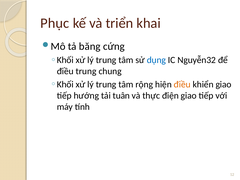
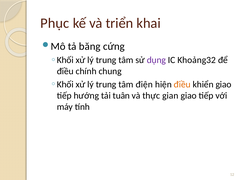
dụng colour: blue -> purple (156, 60)
Nguyễn32: Nguyễn32 -> Khoảng32 (197, 60)
điều trung: trung -> chính (86, 71)
rộng: rộng -> điện (144, 84)
điện: điện -> gian (170, 96)
